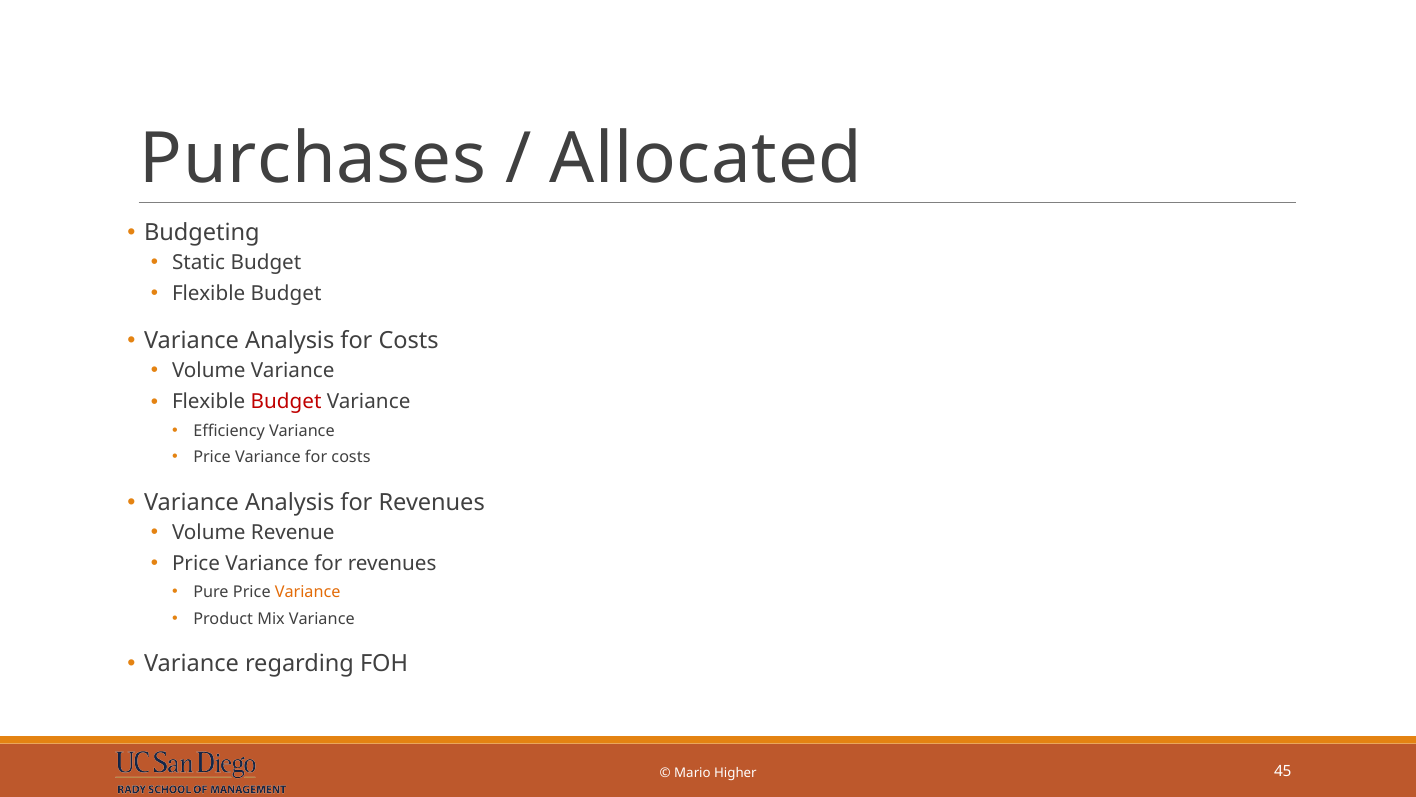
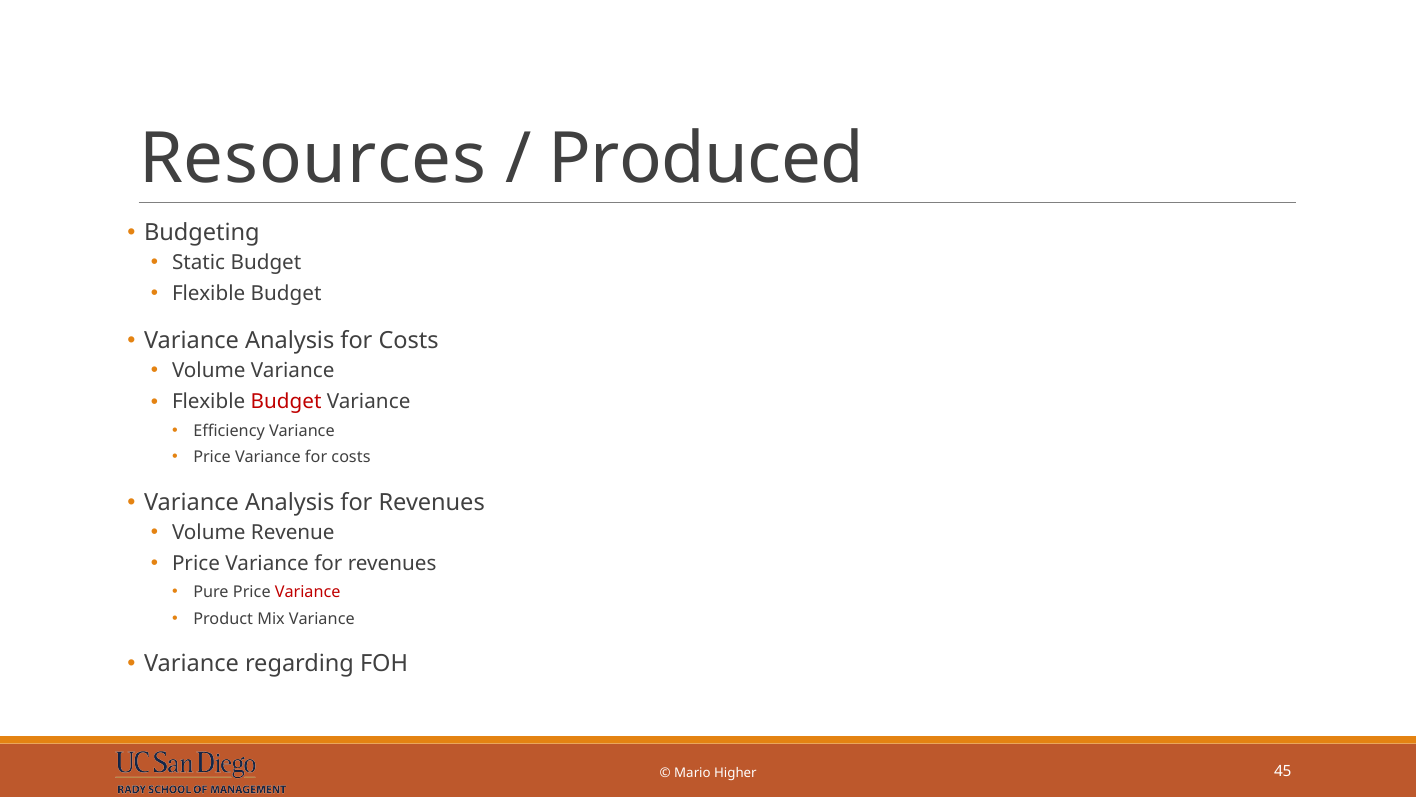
Purchases: Purchases -> Resources (313, 159)
Allocated: Allocated -> Produced (706, 159)
Variance colour: orange -> red (308, 592)
